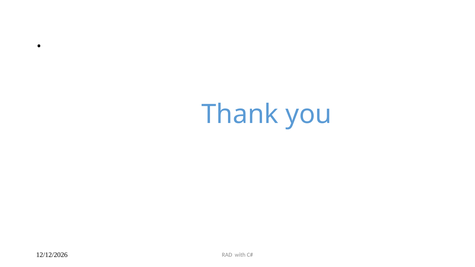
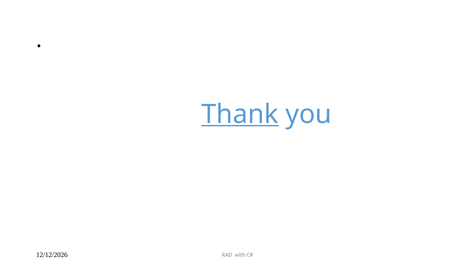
Thank underline: none -> present (240, 114)
